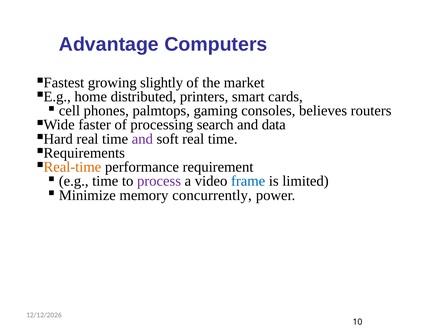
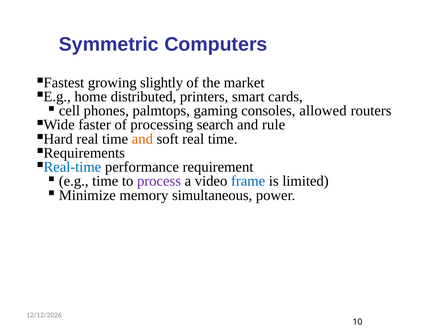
Advantage: Advantage -> Symmetric (109, 44)
believes: believes -> allowed (323, 111)
data: data -> rule (274, 125)
and colour: purple -> orange (142, 139)
Real-time colour: orange -> blue (72, 167)
concurrently: concurrently -> simultaneous (212, 195)
